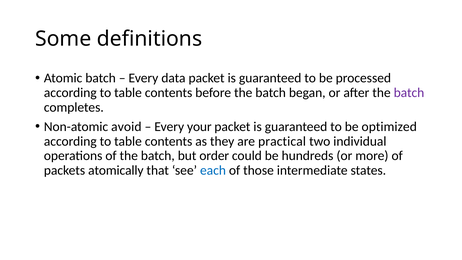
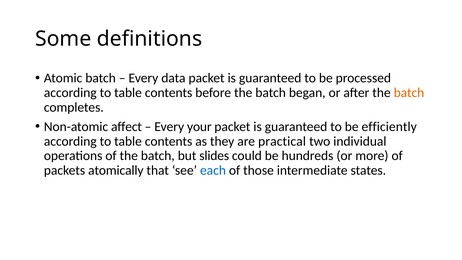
batch colour: purple -> orange (409, 93)
avoid: avoid -> affect (126, 127)
optimized: optimized -> efficiently (389, 127)
order: order -> slides (214, 156)
